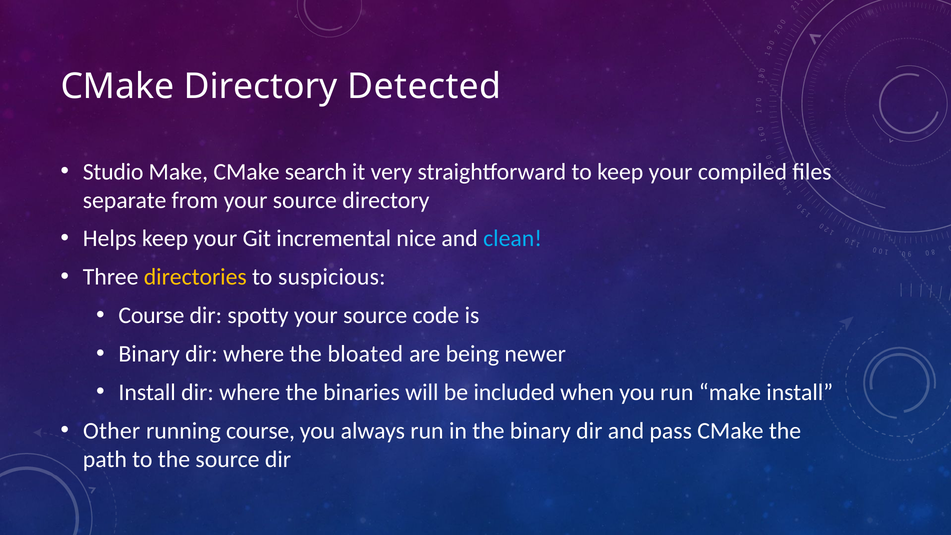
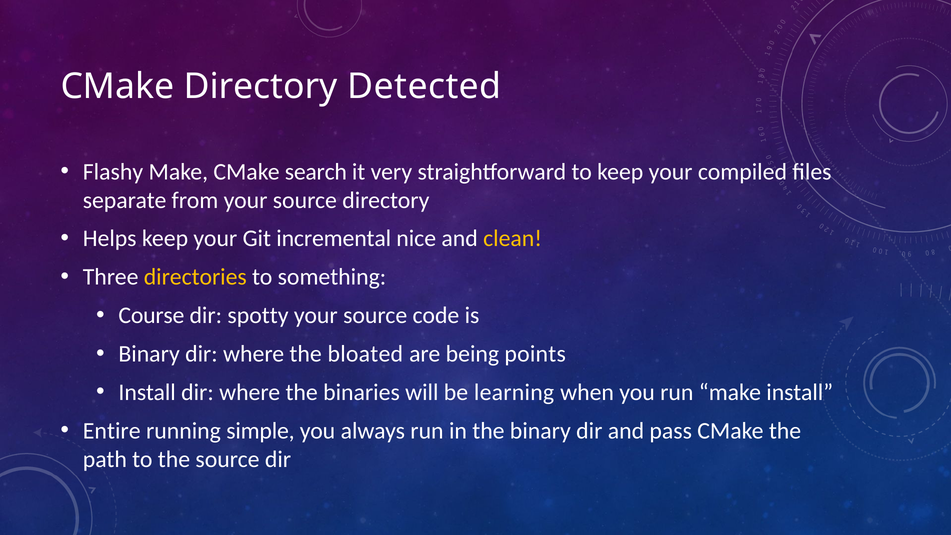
Studio: Studio -> Flashy (113, 172)
clean colour: light blue -> yellow (513, 239)
suspicious: suspicious -> something (332, 277)
newer: newer -> points (535, 354)
included: included -> learning (514, 392)
Other: Other -> Entire (112, 431)
running course: course -> simple (260, 431)
